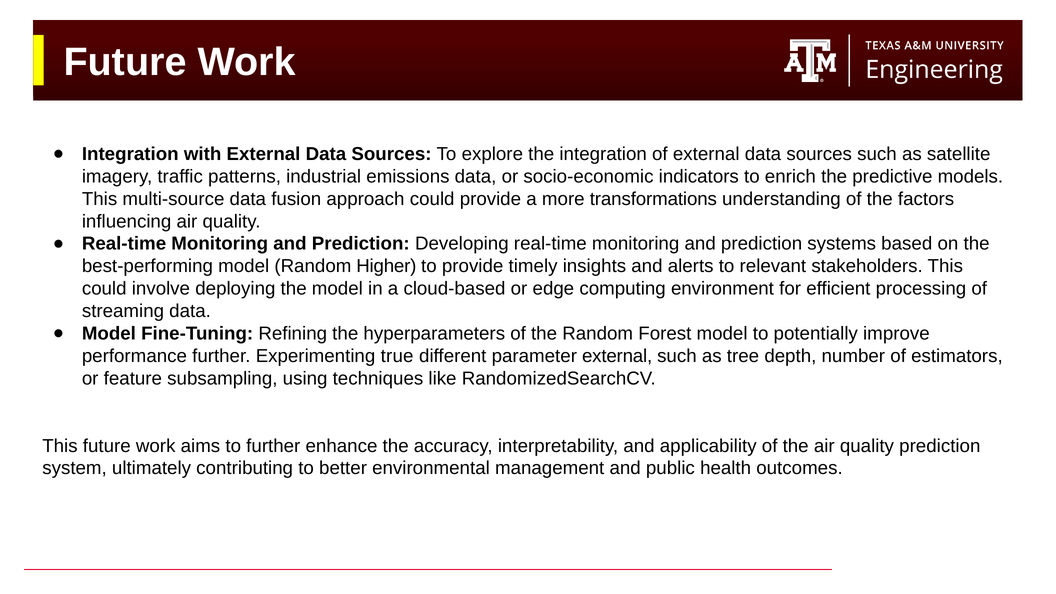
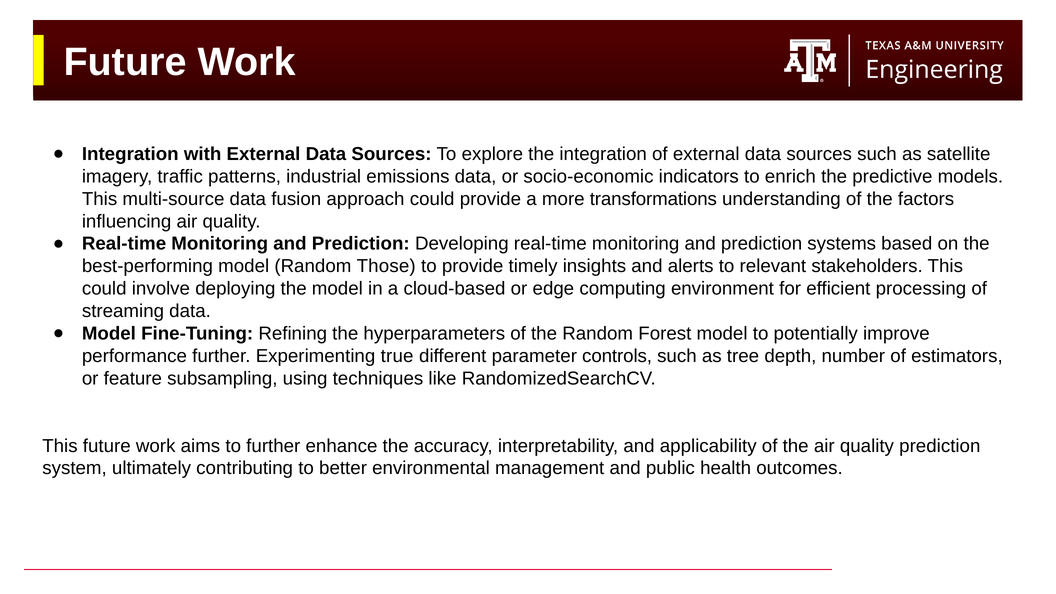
Higher: Higher -> Those (386, 266)
parameter external: external -> controls (617, 356)
